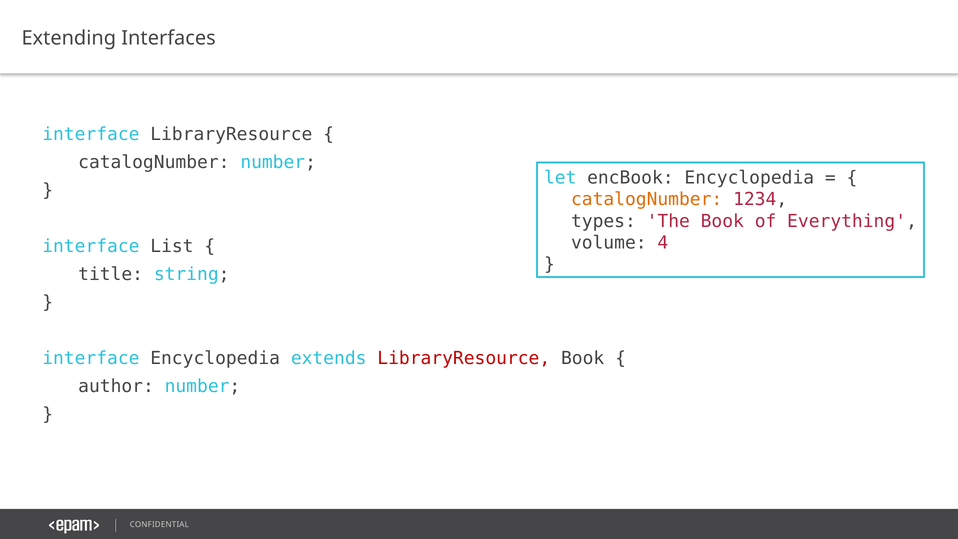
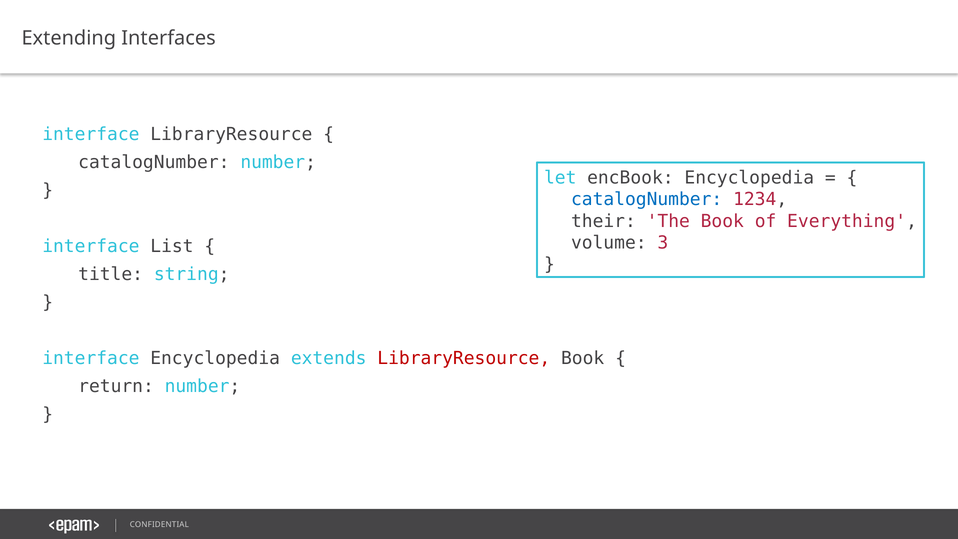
catalogNumber colour: orange -> blue (647, 199)
types: types -> their (603, 221)
4: 4 -> 3 (663, 243)
author: author -> return (116, 386)
